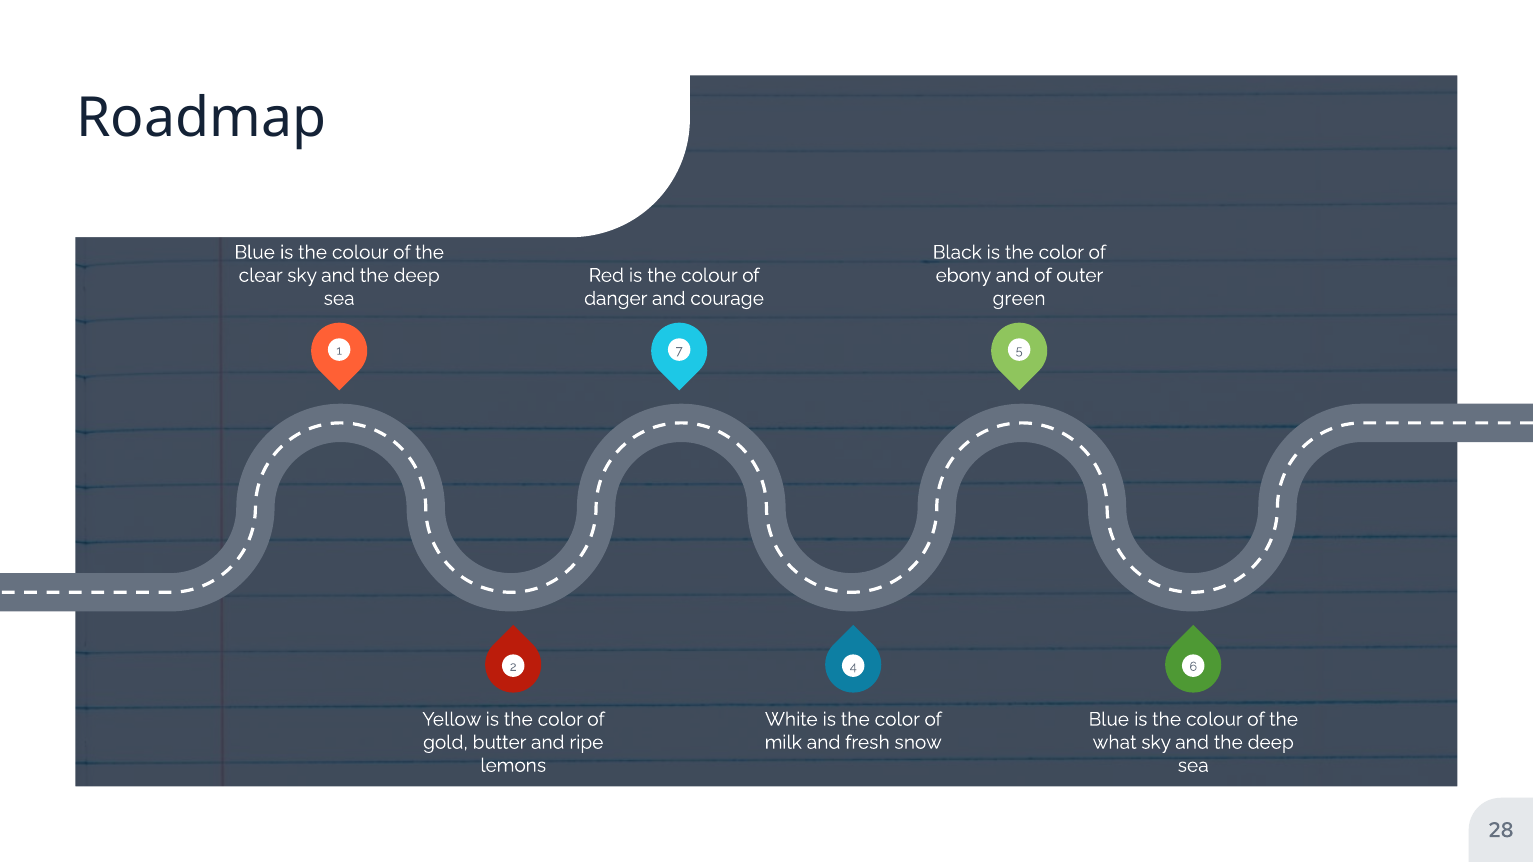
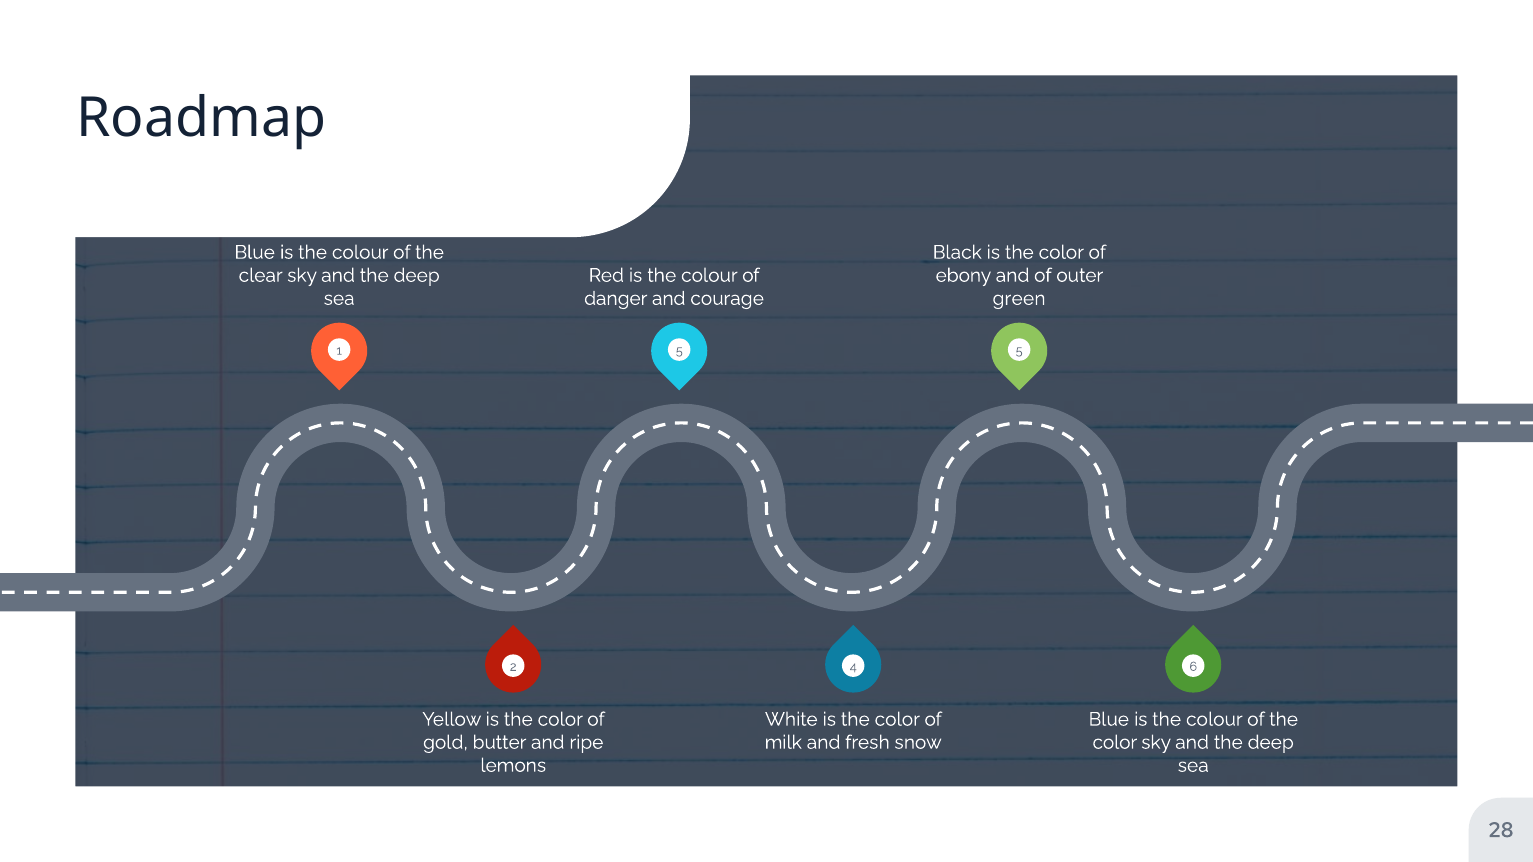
1 7: 7 -> 5 (679, 351)
what: what -> color (1115, 743)
